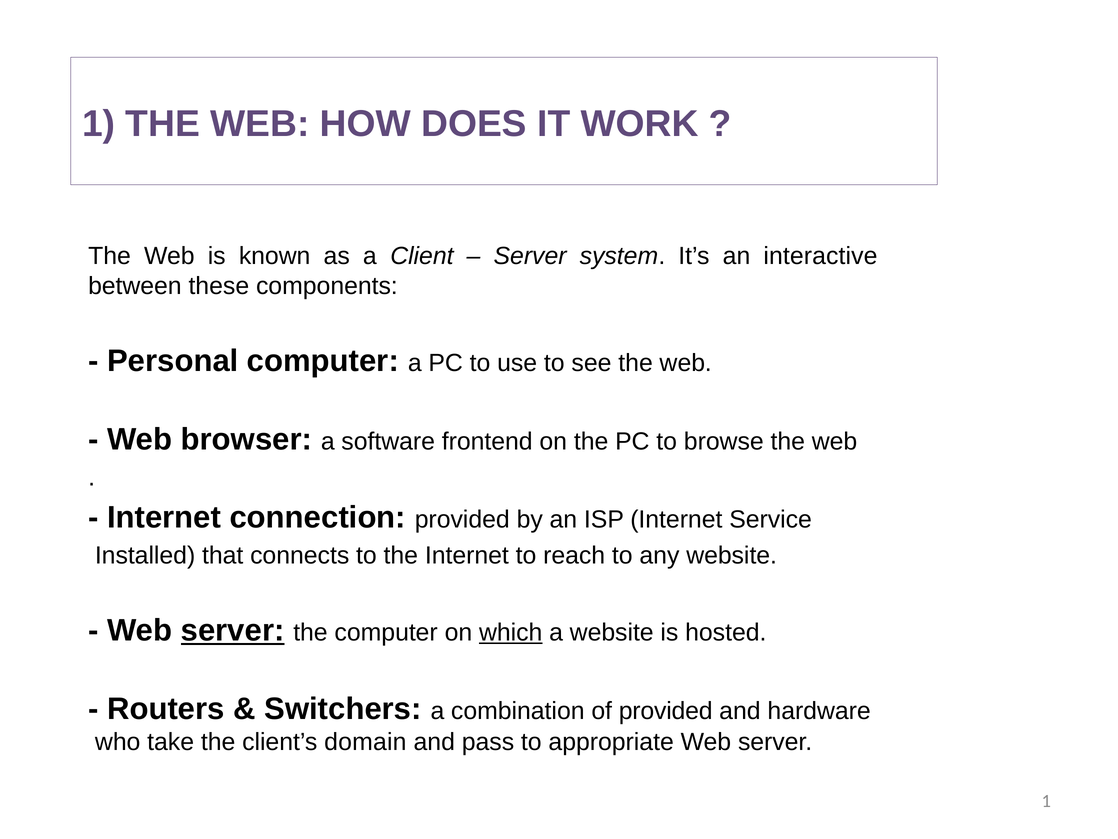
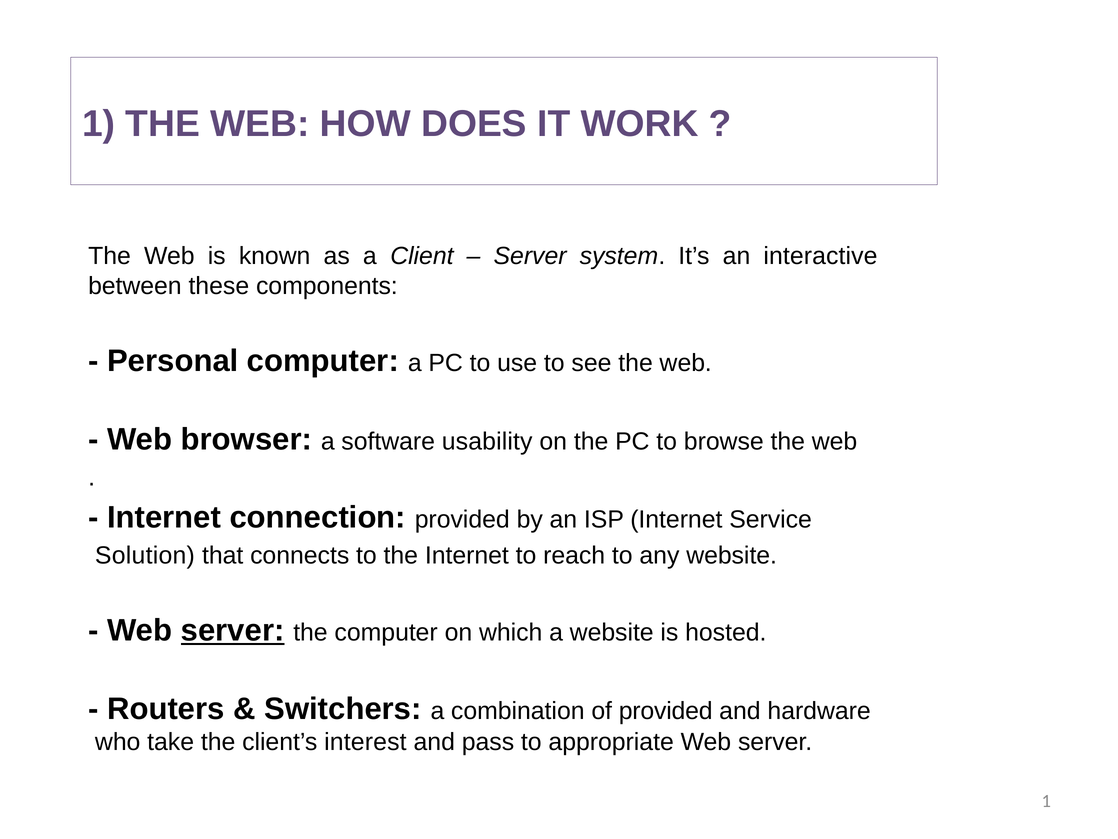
frontend: frontend -> usability (487, 441)
Installed: Installed -> Solution (145, 555)
which underline: present -> none (511, 632)
domain: domain -> interest (365, 742)
